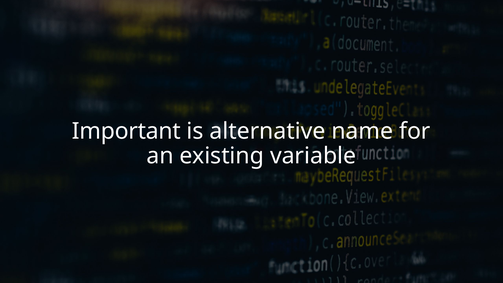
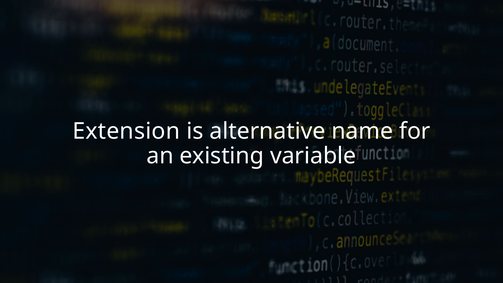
Important: Important -> Extension (126, 131)
